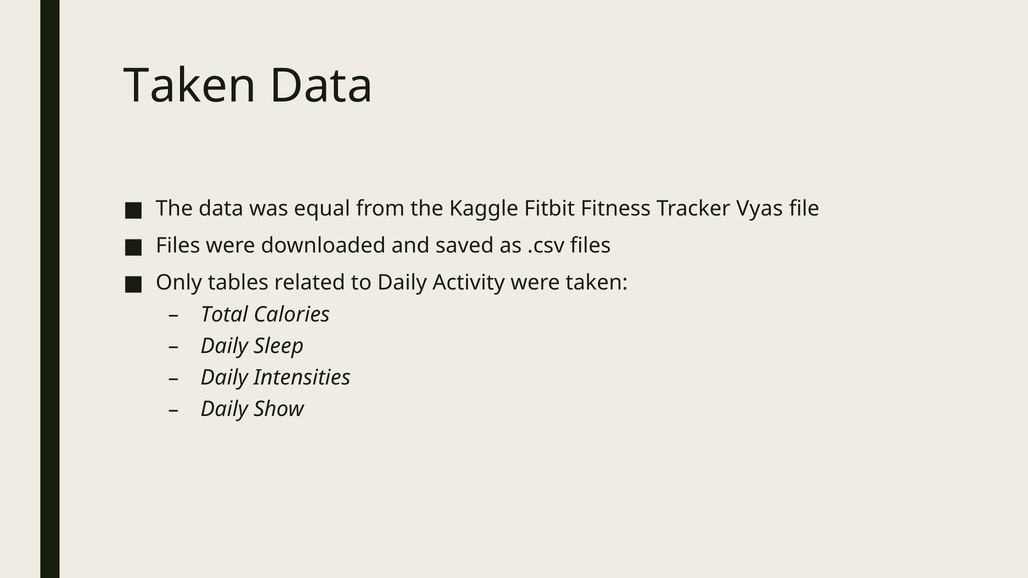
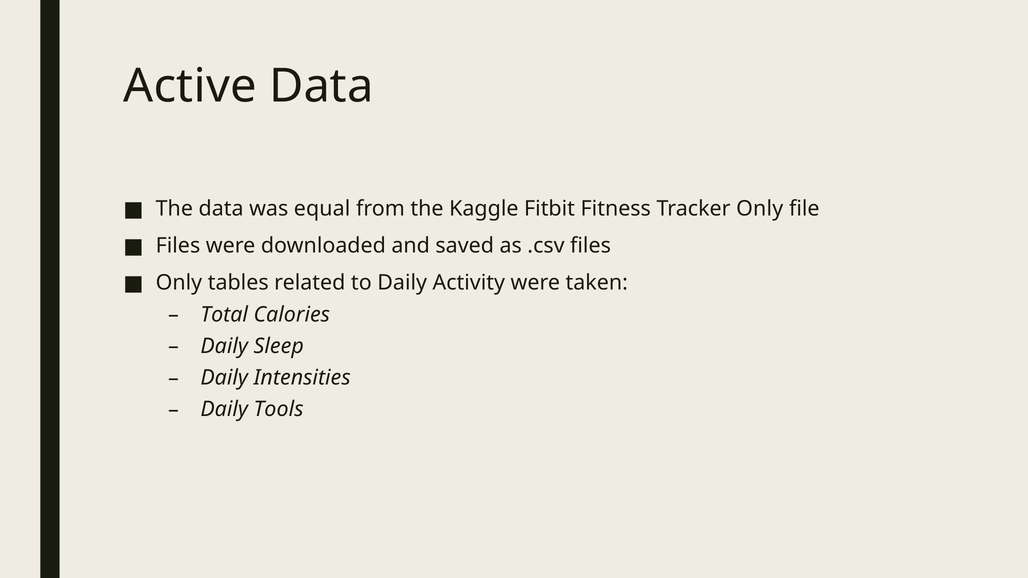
Taken: Taken -> Active (190, 86)
Tracker Vyas: Vyas -> Only (760, 209)
Show: Show -> Tools (279, 410)
